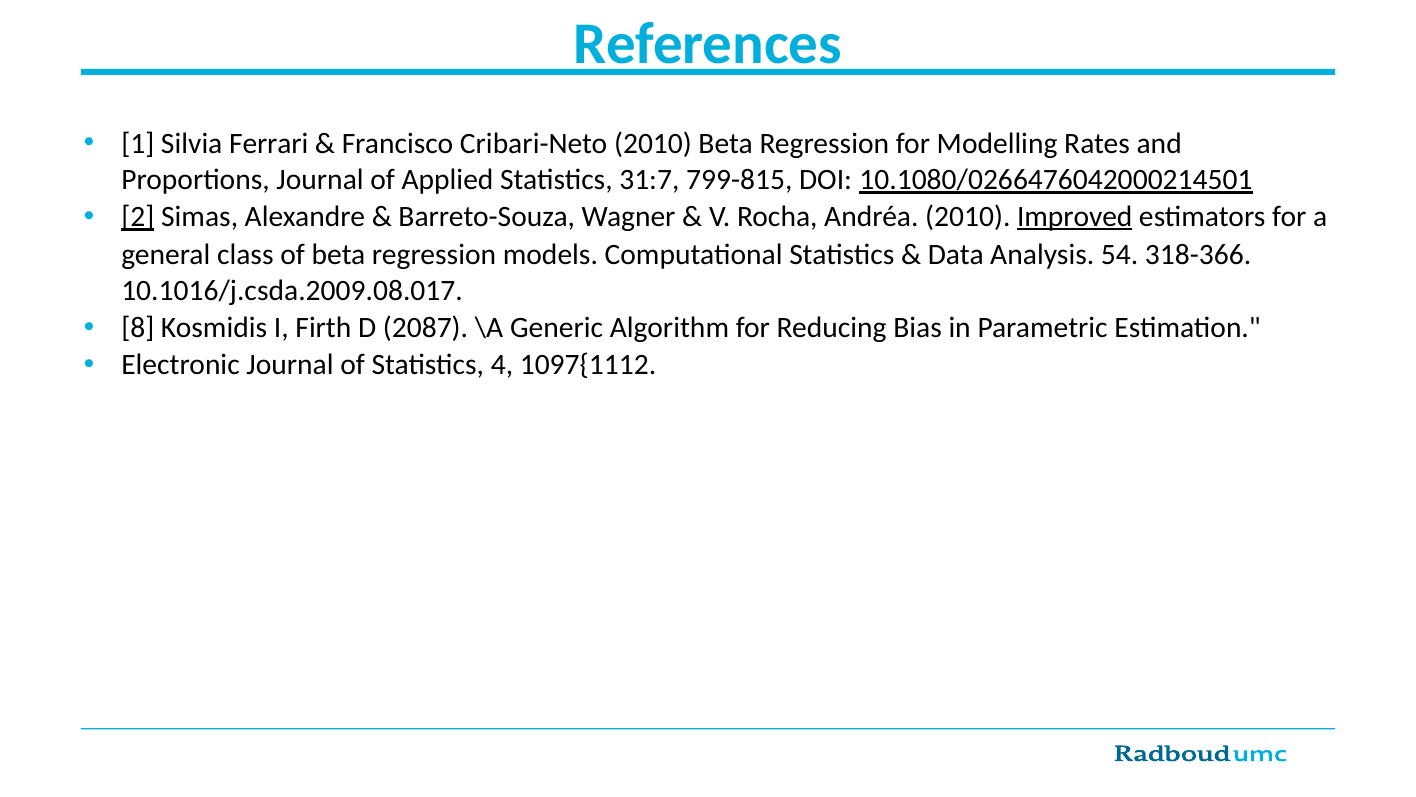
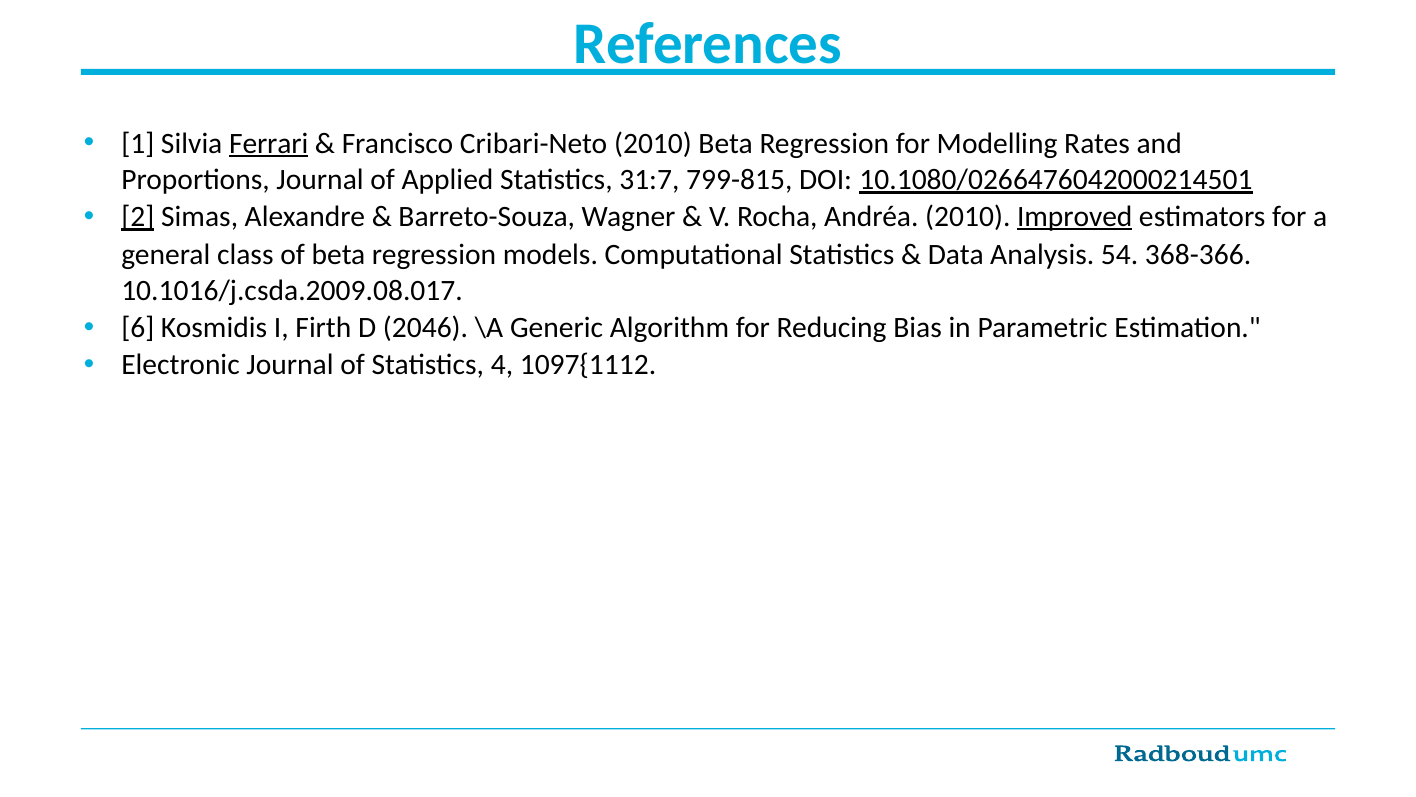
Ferrari underline: none -> present (269, 143)
318-366: 318-366 -> 368-366 (1198, 254)
8: 8 -> 6 (138, 328)
2087: 2087 -> 2046 (426, 328)
